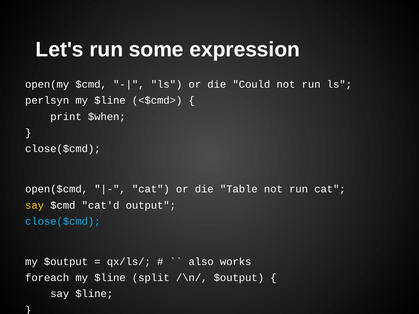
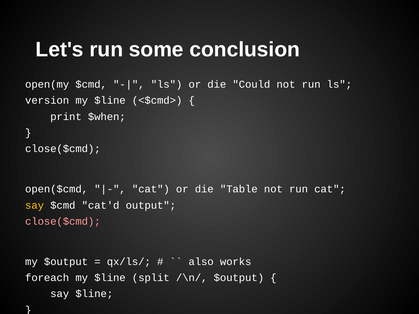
expression: expression -> conclusion (245, 50)
perlsyn: perlsyn -> version (47, 101)
close($cmd colour: light blue -> pink (63, 221)
